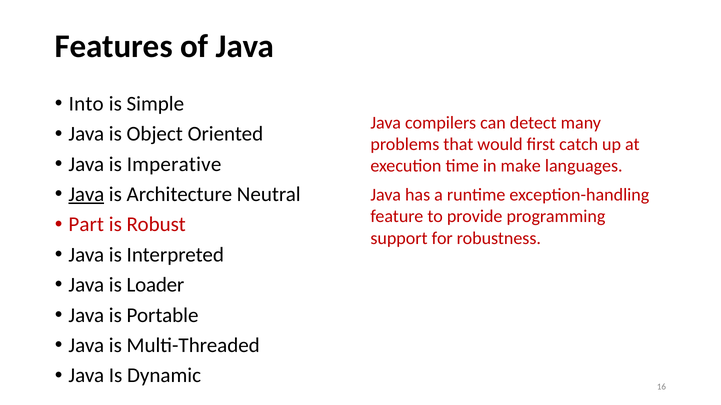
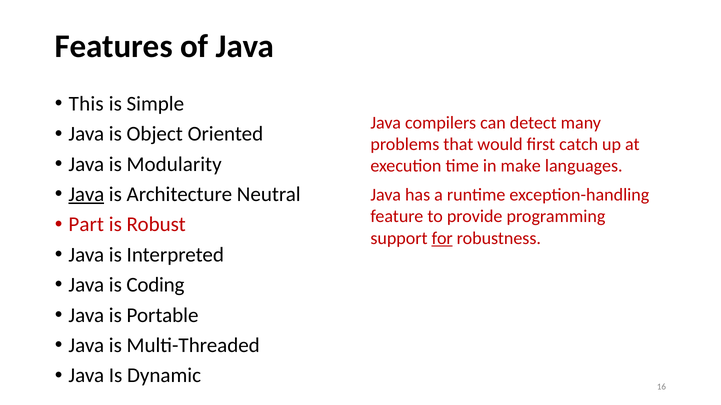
Into: Into -> This (86, 104)
Imperative: Imperative -> Modularity (174, 164)
for underline: none -> present (442, 238)
Loader: Loader -> Coding (155, 285)
